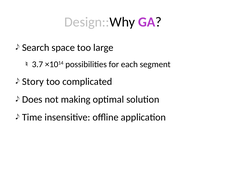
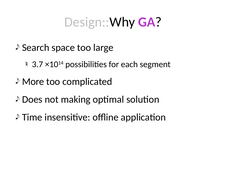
Story: Story -> More (33, 81)
